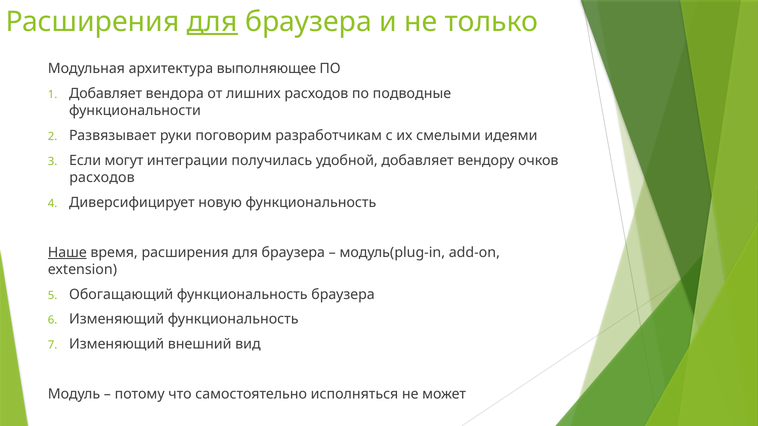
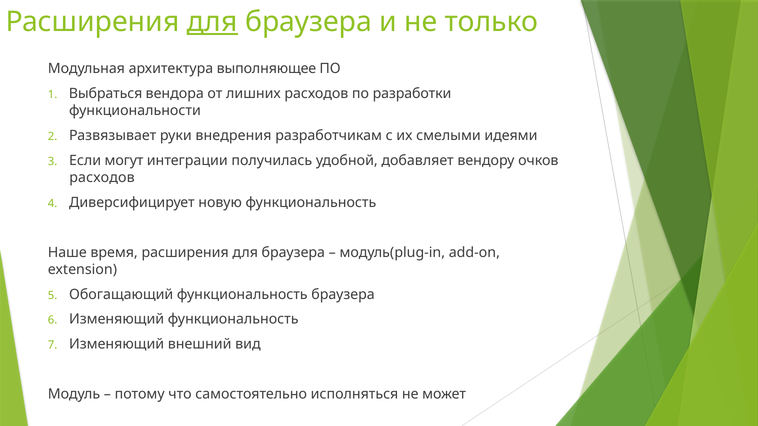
Добавляет: Добавляет -> Выбраться (106, 94)
подводные: подводные -> разработки (412, 94)
поговорим: поговорим -> внедрения (234, 136)
Наше underline: present -> none (67, 253)
